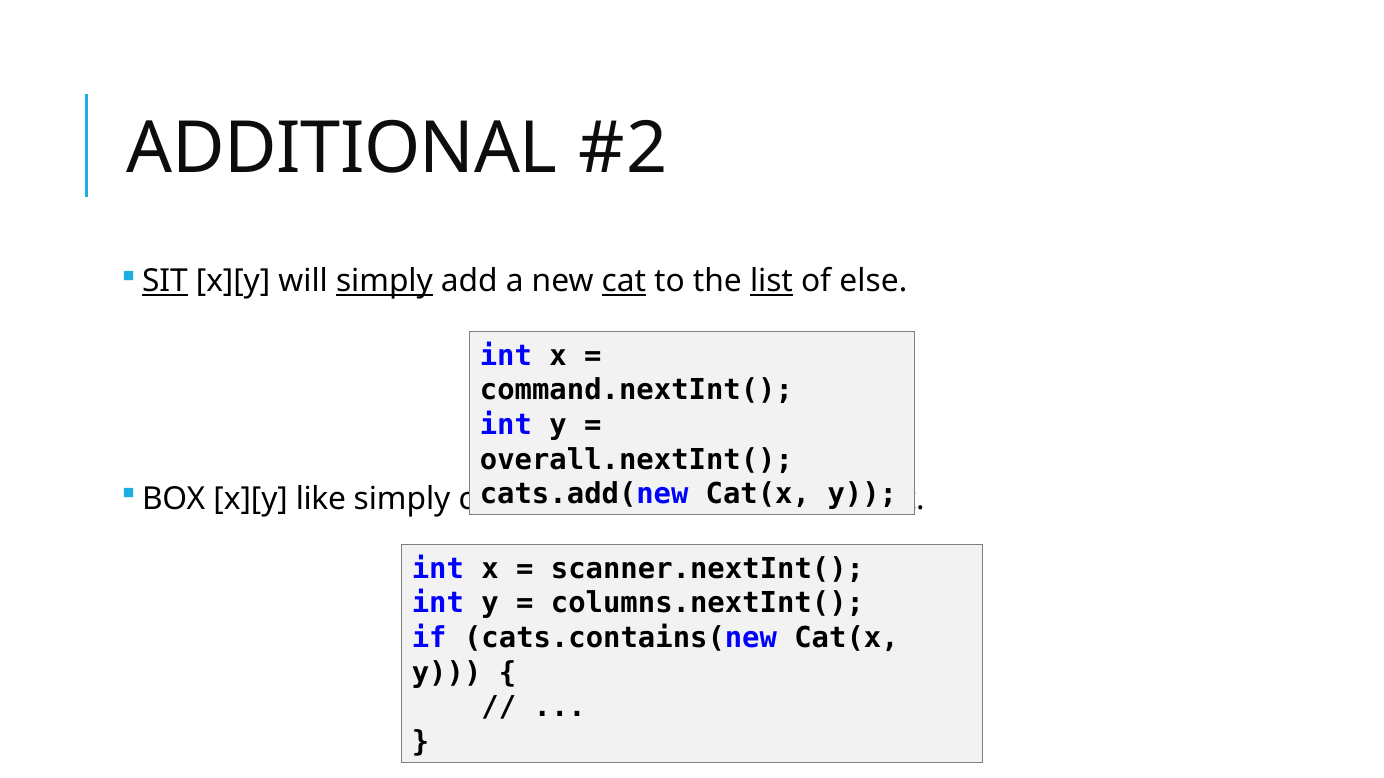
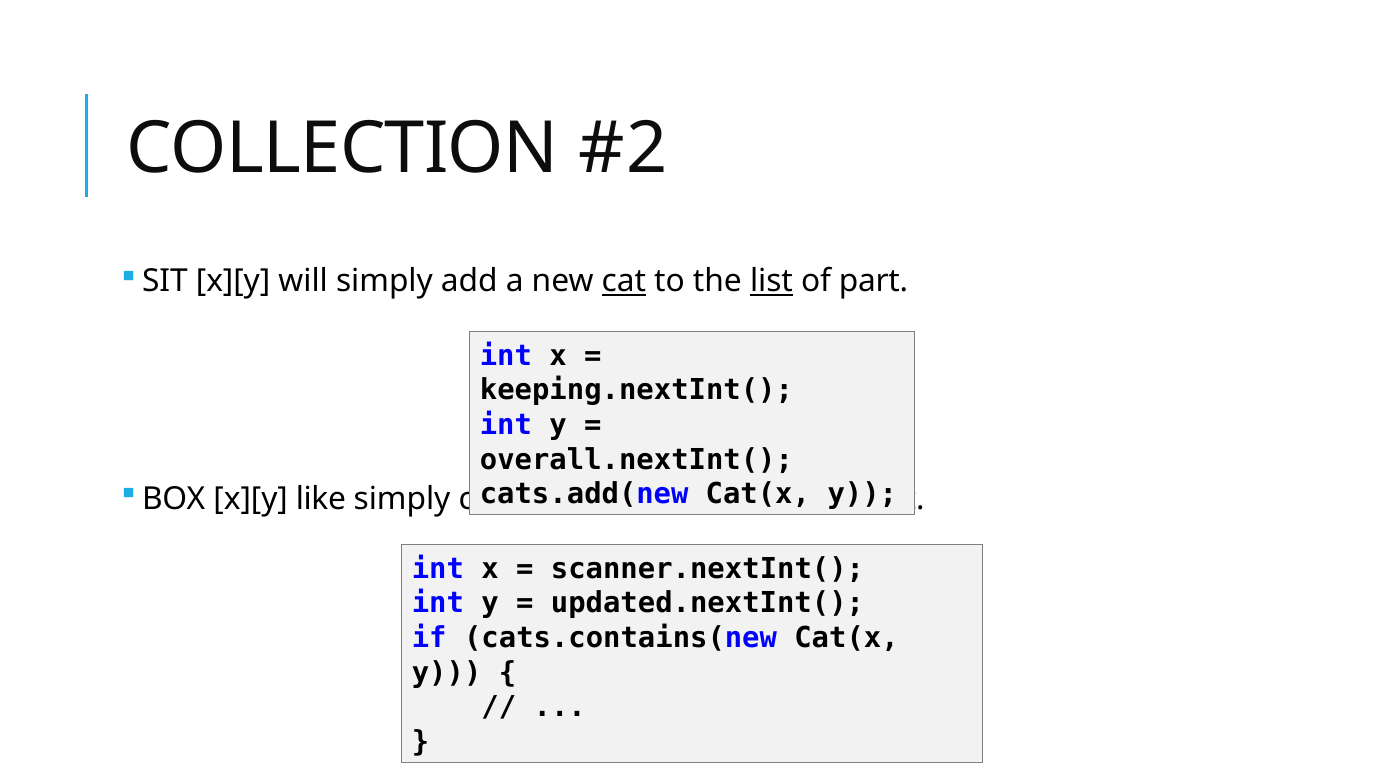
ADDITIONAL: ADDITIONAL -> COLLECTION (342, 149)
SIT underline: present -> none (165, 282)
simply underline: present -> none (384, 282)
else: else -> part (874, 282)
command.nextInt(: command.nextInt( -> keeping.nextInt( (636, 391)
columns.nextInt(: columns.nextInt( -> updated.nextInt( (707, 604)
